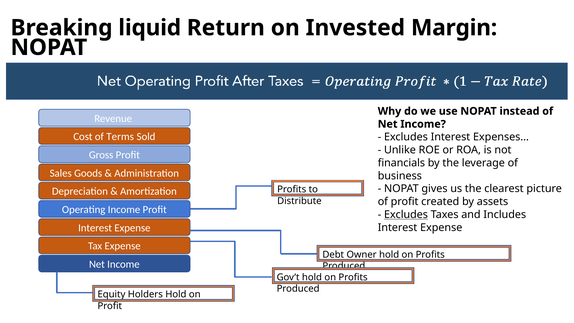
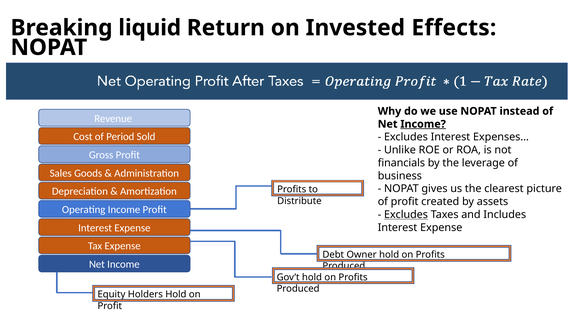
Margin: Margin -> Effects (454, 28)
Income underline: none -> present (423, 124)
Terms: Terms -> Period (120, 137)
